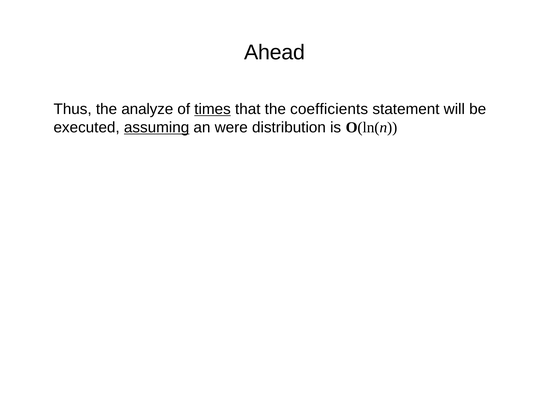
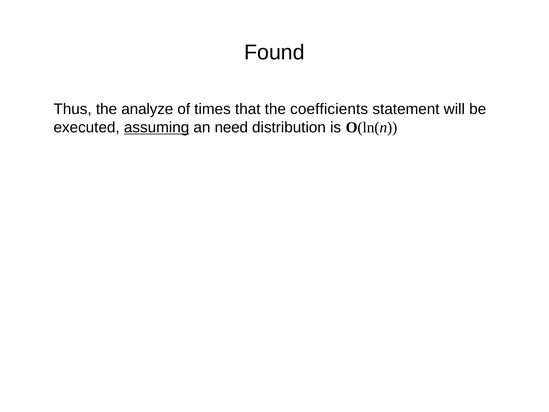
Ahead: Ahead -> Found (275, 52)
times underline: present -> none (213, 109)
were: were -> need (231, 127)
